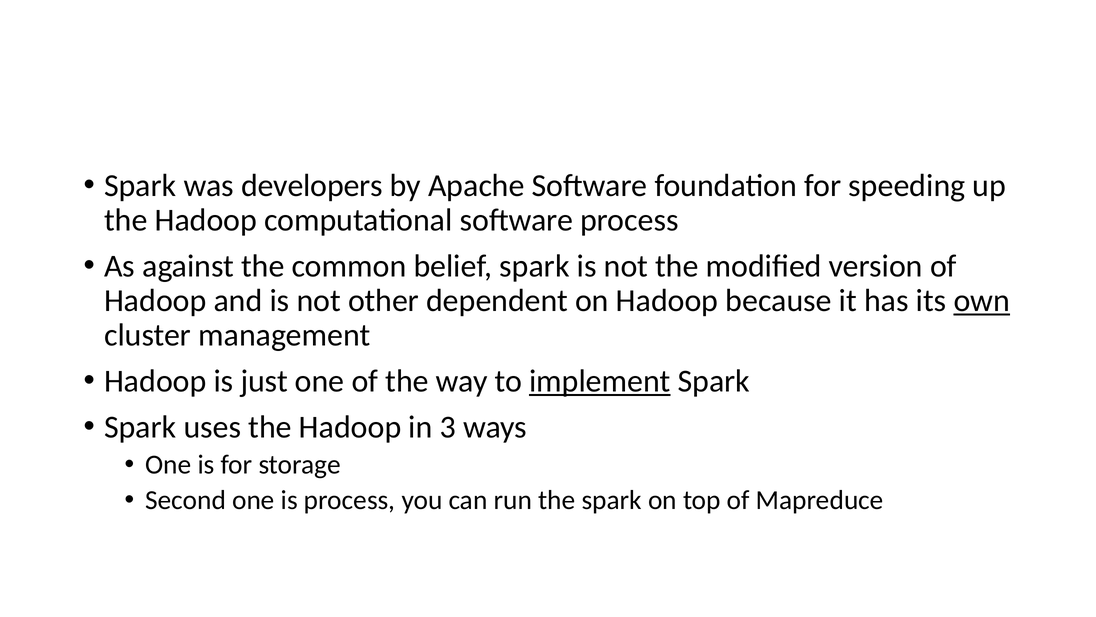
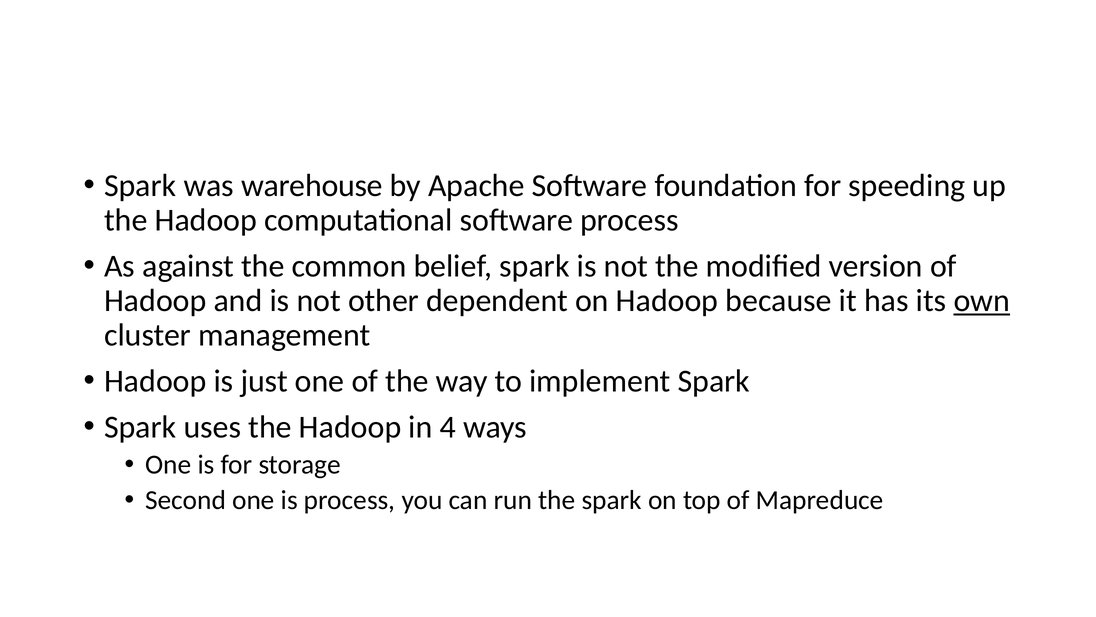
developers: developers -> warehouse (312, 185)
implement underline: present -> none (600, 381)
3: 3 -> 4 (448, 427)
